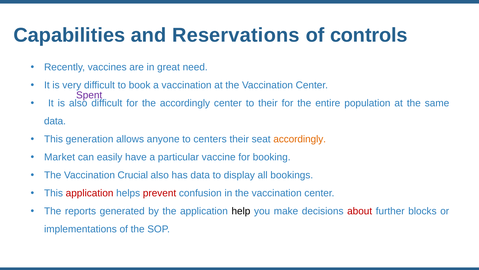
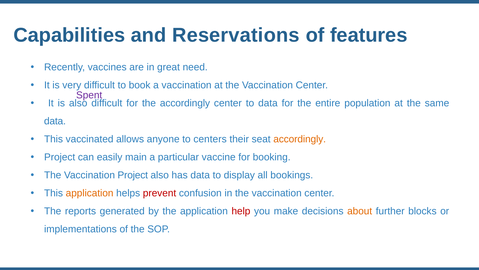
controls: controls -> features (369, 35)
to their: their -> data (268, 103)
generation: generation -> vaccinated (90, 139)
Market: Market -> Project (60, 157)
have: have -> main (136, 157)
Vaccination Crucial: Crucial -> Project (133, 175)
application colour: red -> orange (90, 193)
help colour: black -> red (241, 211)
about colour: red -> orange (360, 211)
